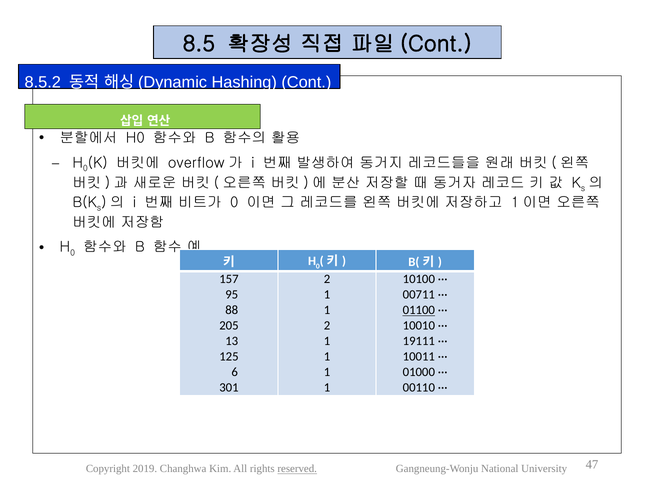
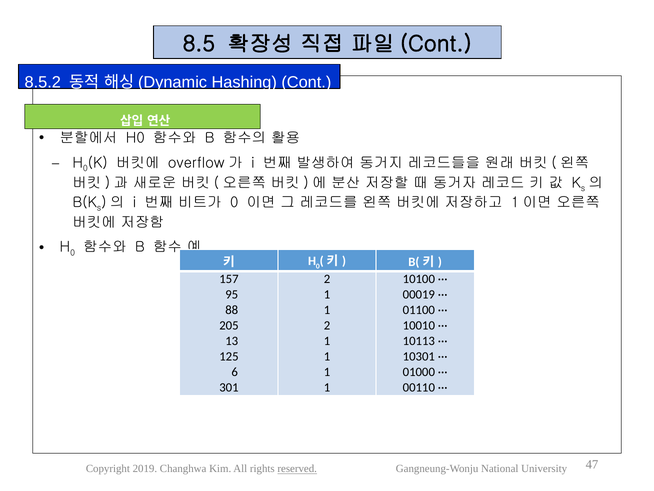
00711: 00711 -> 00019 (419, 294)
01100 underline: present -> none (419, 310)
19111: 19111 -> 10113 (419, 341)
10011: 10011 -> 10301 (419, 356)
